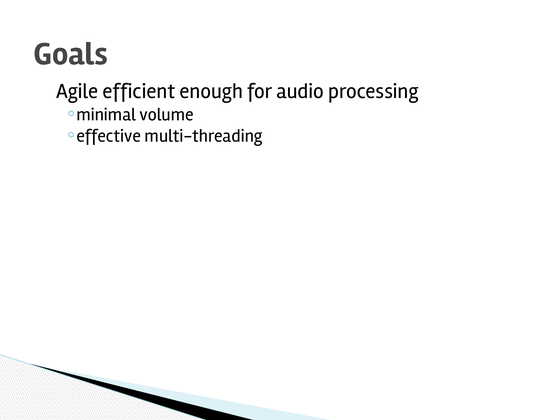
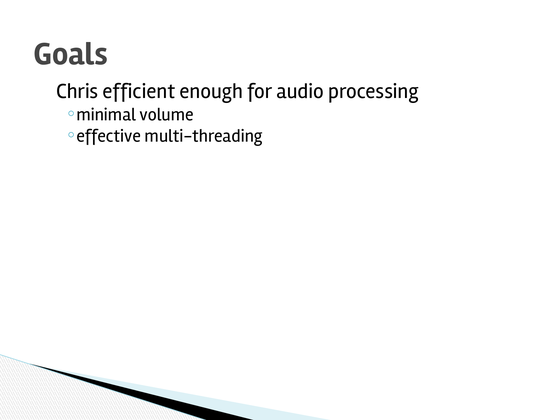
Agile: Agile -> Chris (77, 91)
